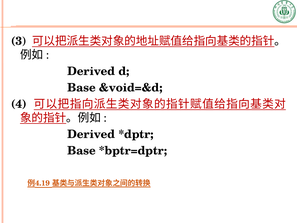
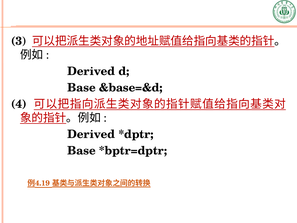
&void=&d: &void=&d -> &base=&d (131, 88)
